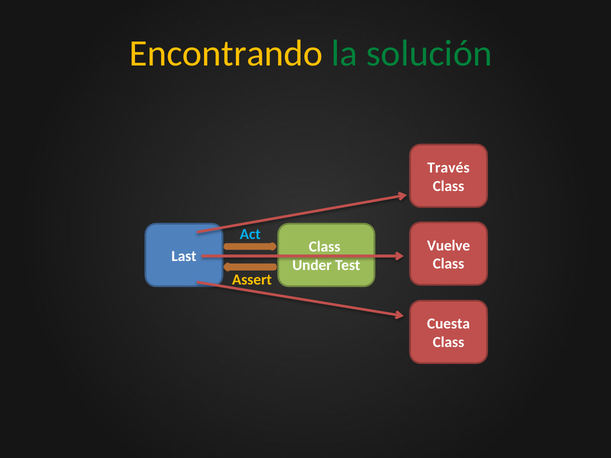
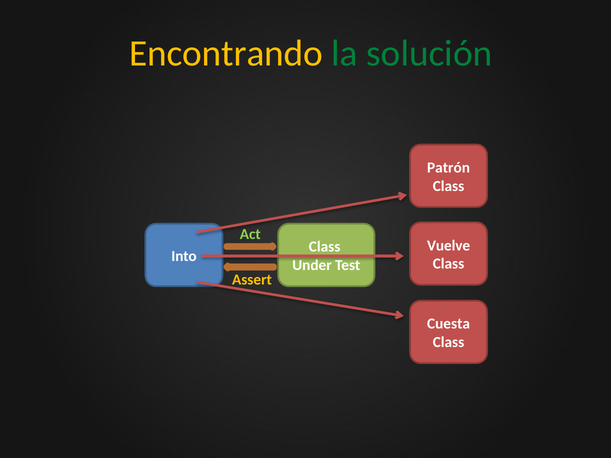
Través: Través -> Patrón (449, 168)
Act colour: light blue -> light green (250, 234)
Last: Last -> Into (184, 256)
